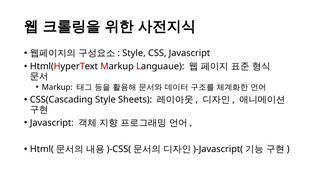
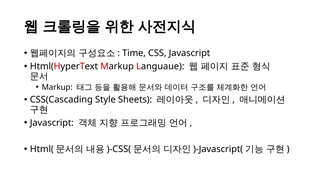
Style: Style -> Time (134, 53)
